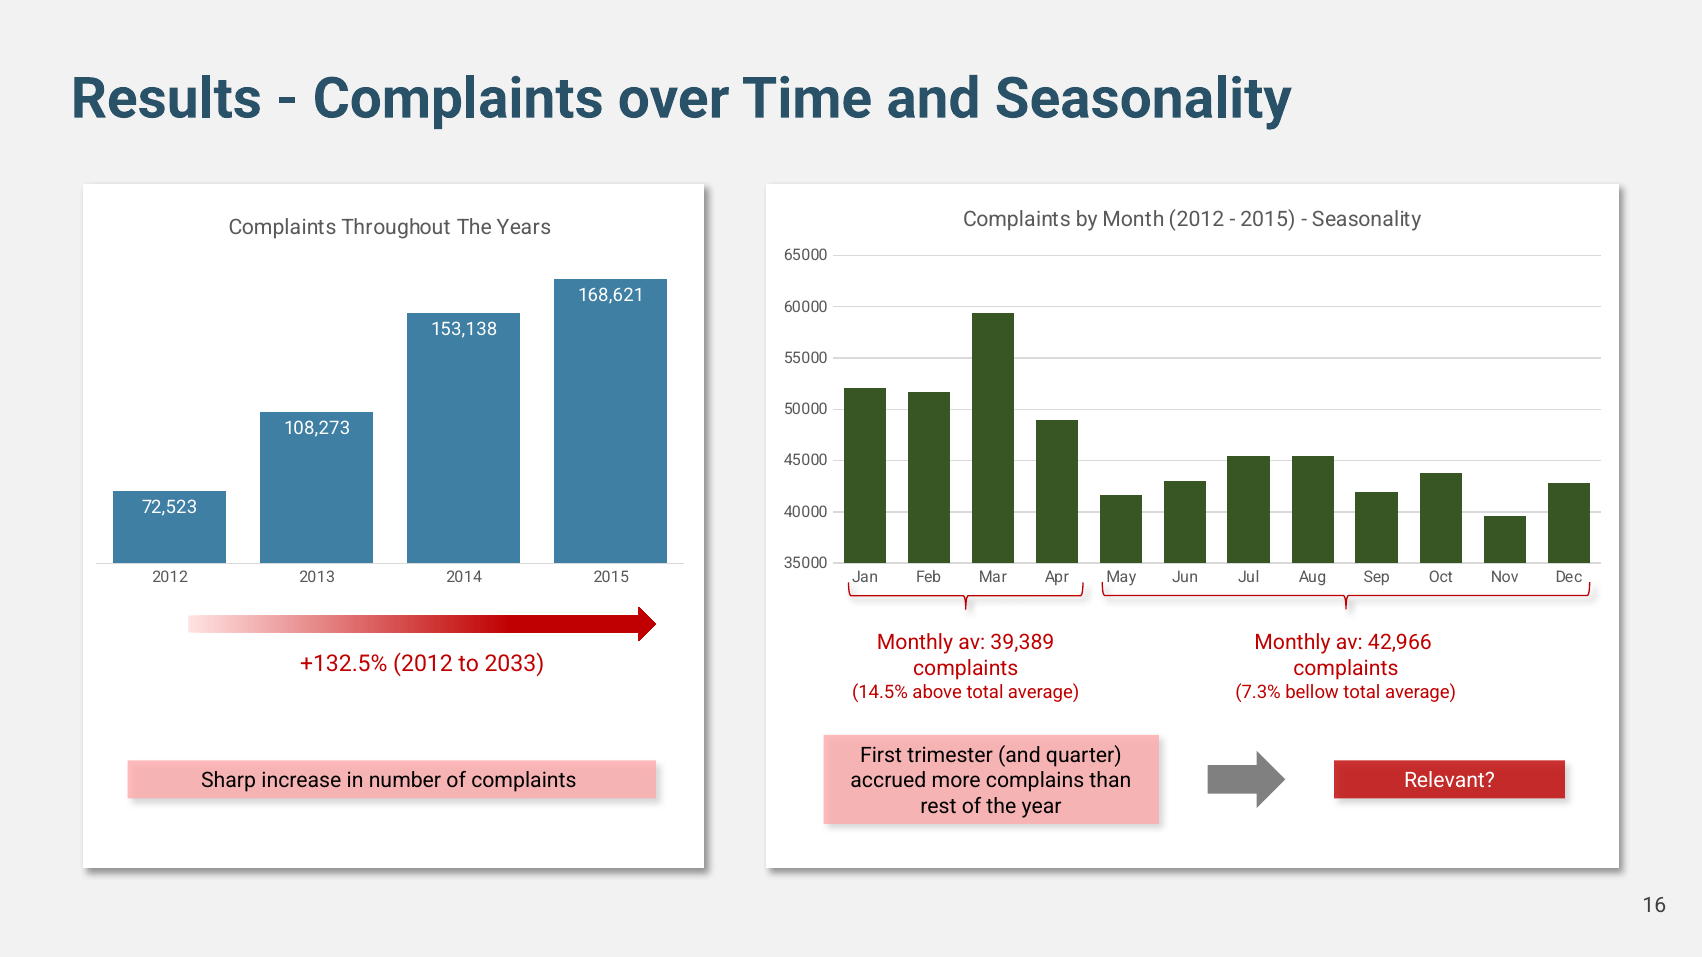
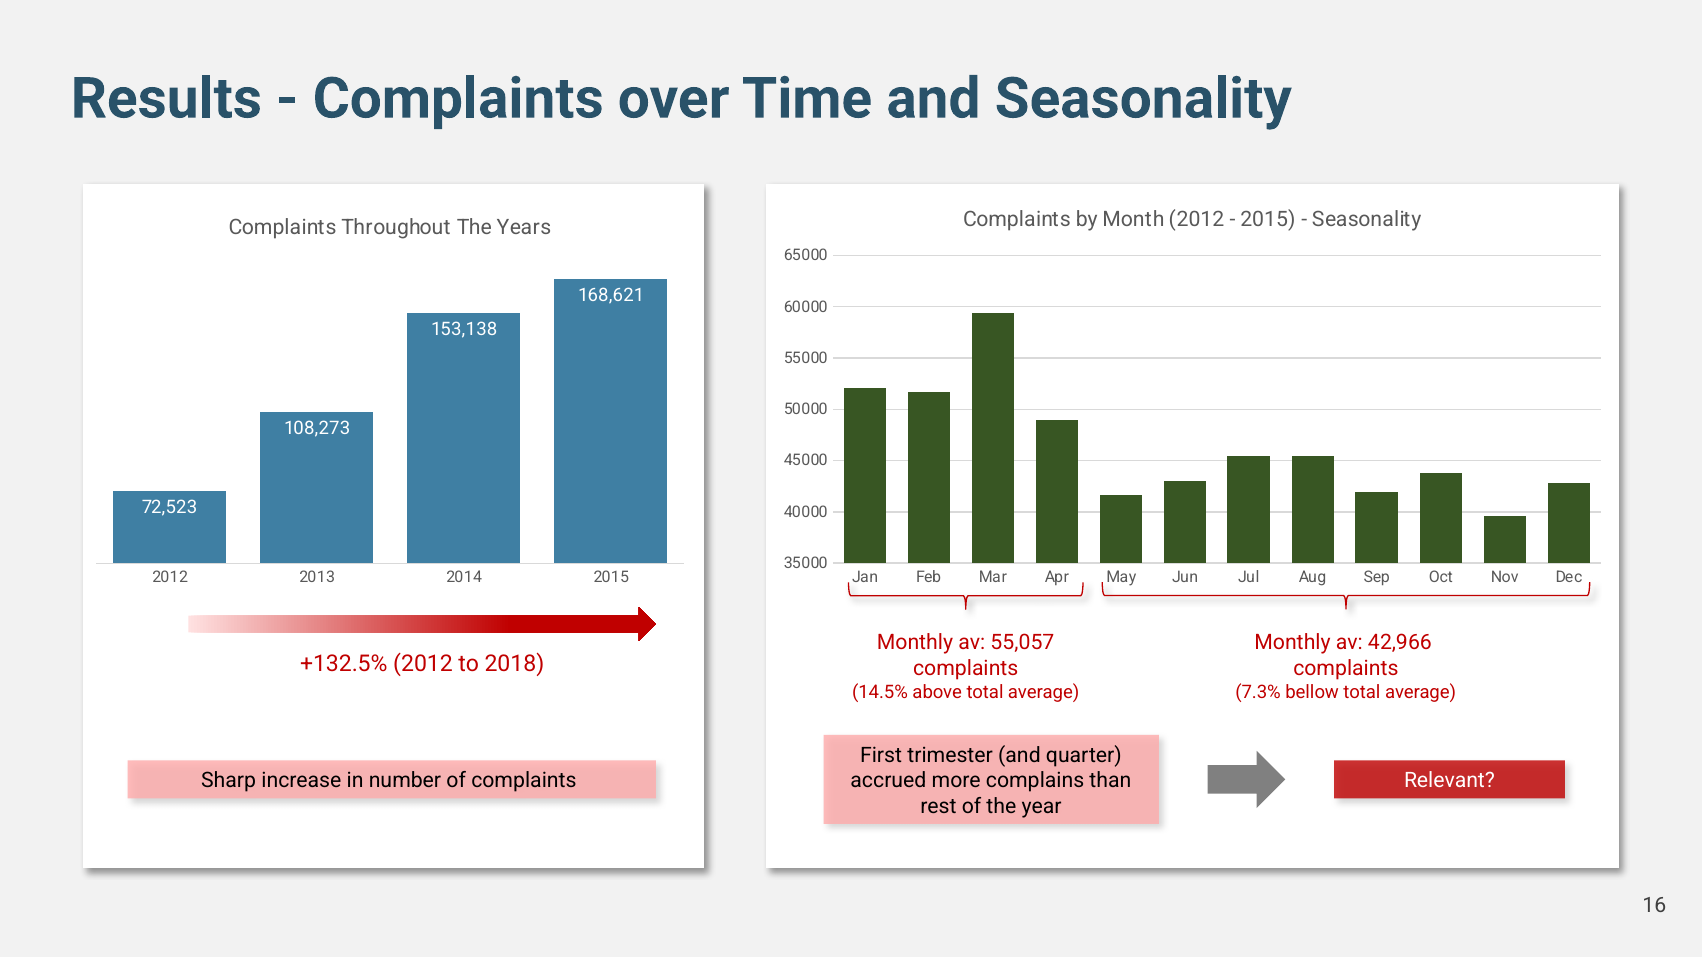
39,389: 39,389 -> 55,057 (1022, 643)
2033: 2033 -> 2018 (514, 664)
